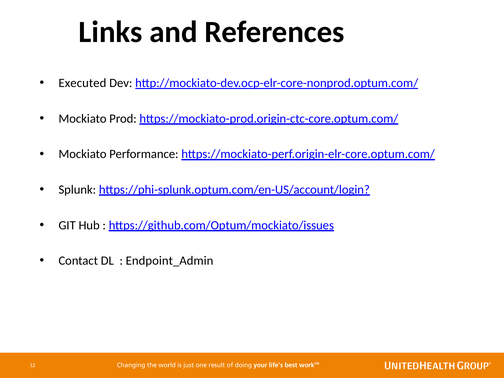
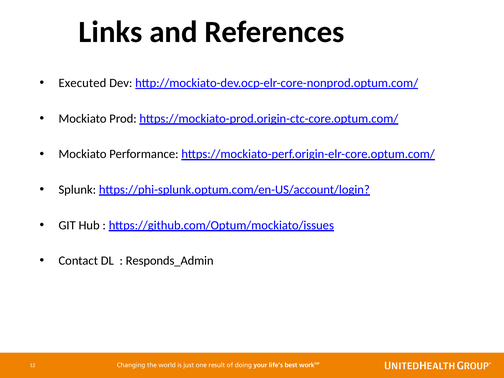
Endpoint_Admin: Endpoint_Admin -> Responds_Admin (170, 261)
